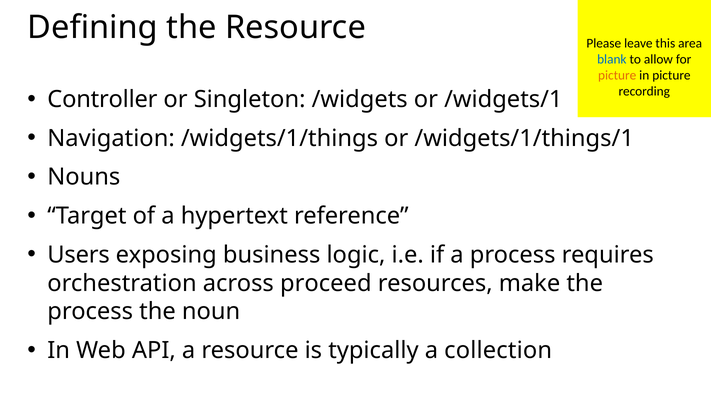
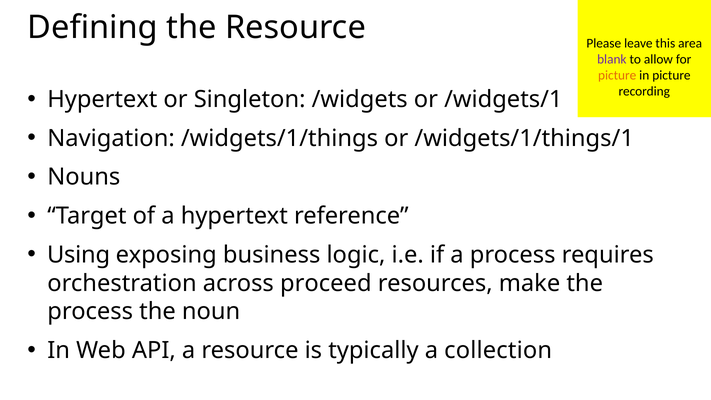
blank colour: blue -> purple (612, 60)
Controller: Controller -> Hypertext (102, 99)
Users: Users -> Using (79, 255)
